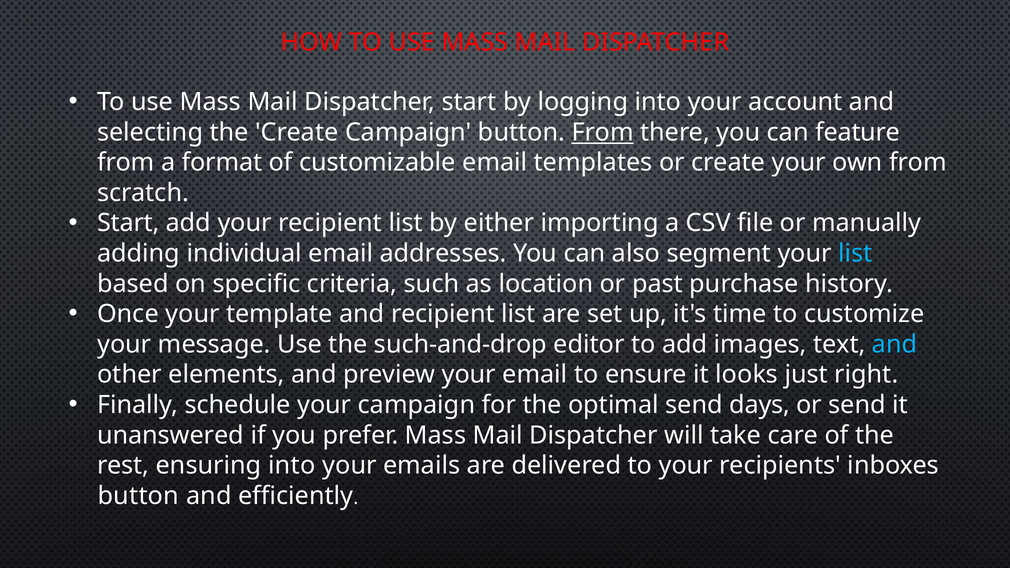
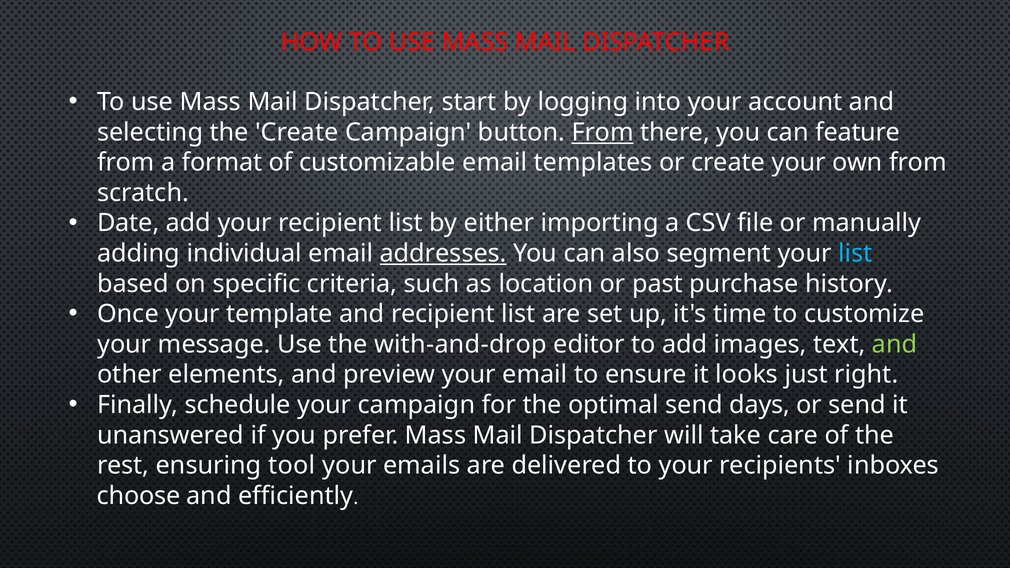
Start: Start -> Date (128, 223)
addresses underline: none -> present (443, 253)
such-and-drop: such-and-drop -> with-and-drop (460, 344)
and colour: light blue -> light green (895, 344)
ensuring into: into -> tool (292, 466)
button: button -> choose (139, 496)
